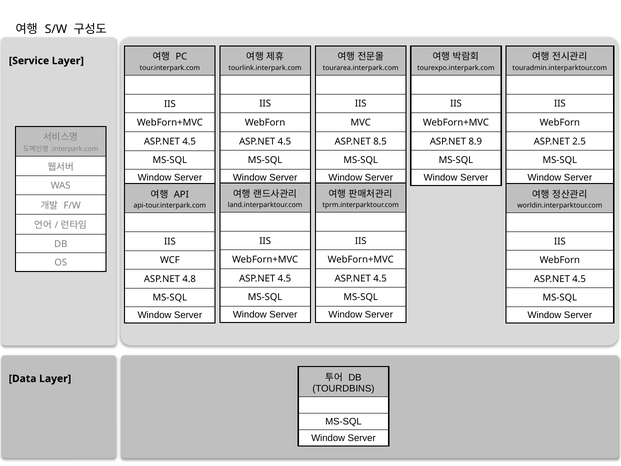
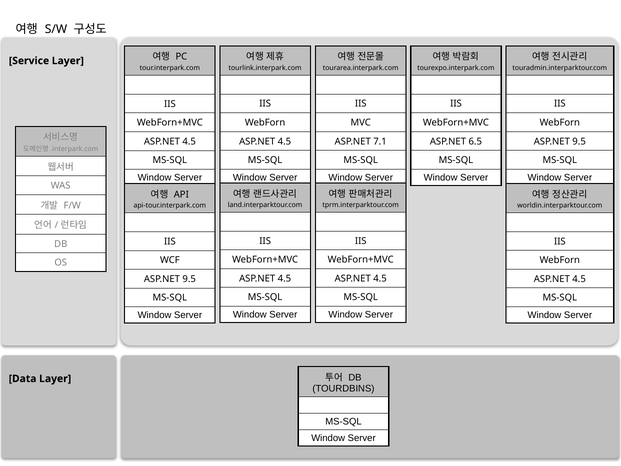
8.5: 8.5 -> 7.1 (380, 141)
8.9: 8.9 -> 6.5 (475, 141)
2.5: 2.5 -> 9.5 (579, 141)
4.8: 4.8 -> 9.5 (189, 279)
